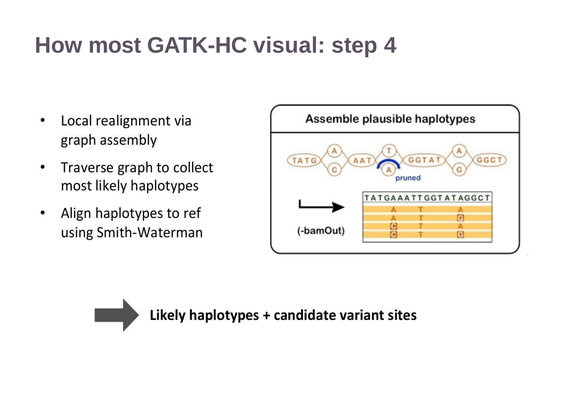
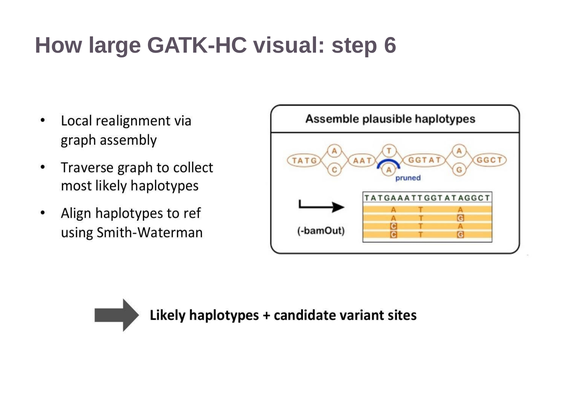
most: most -> large (115, 45)
4: 4 -> 6 (390, 45)
